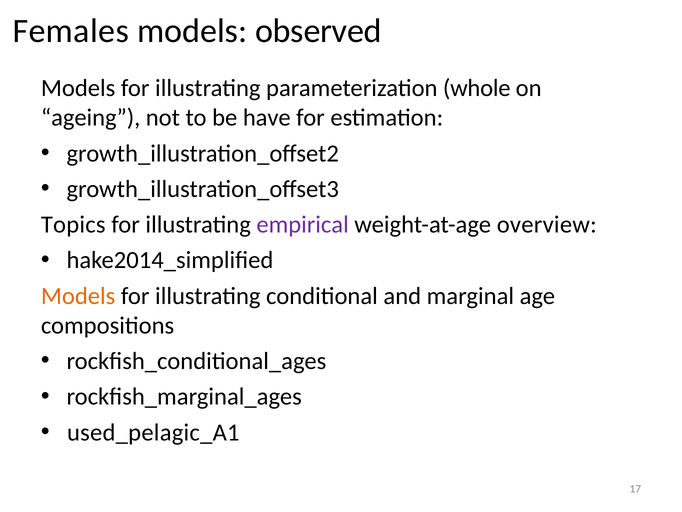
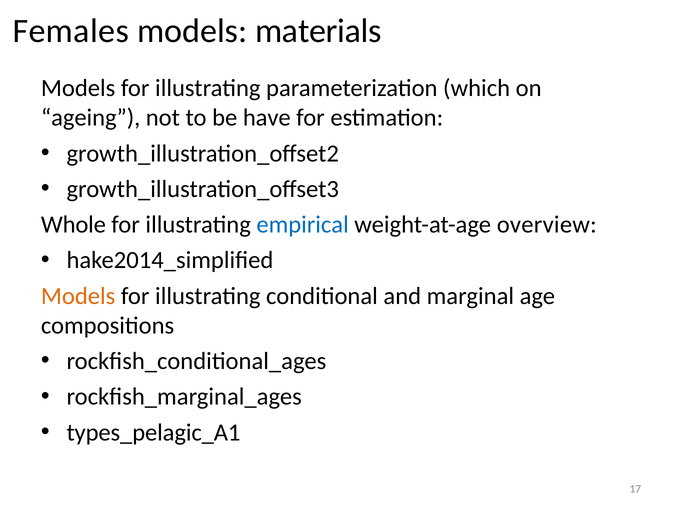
observed: observed -> materials (318, 31)
whole: whole -> which (477, 88)
Topics: Topics -> Whole (73, 224)
empirical colour: purple -> blue (303, 224)
used_pelagic_A1: used_pelagic_A1 -> types_pelagic_A1 (153, 432)
